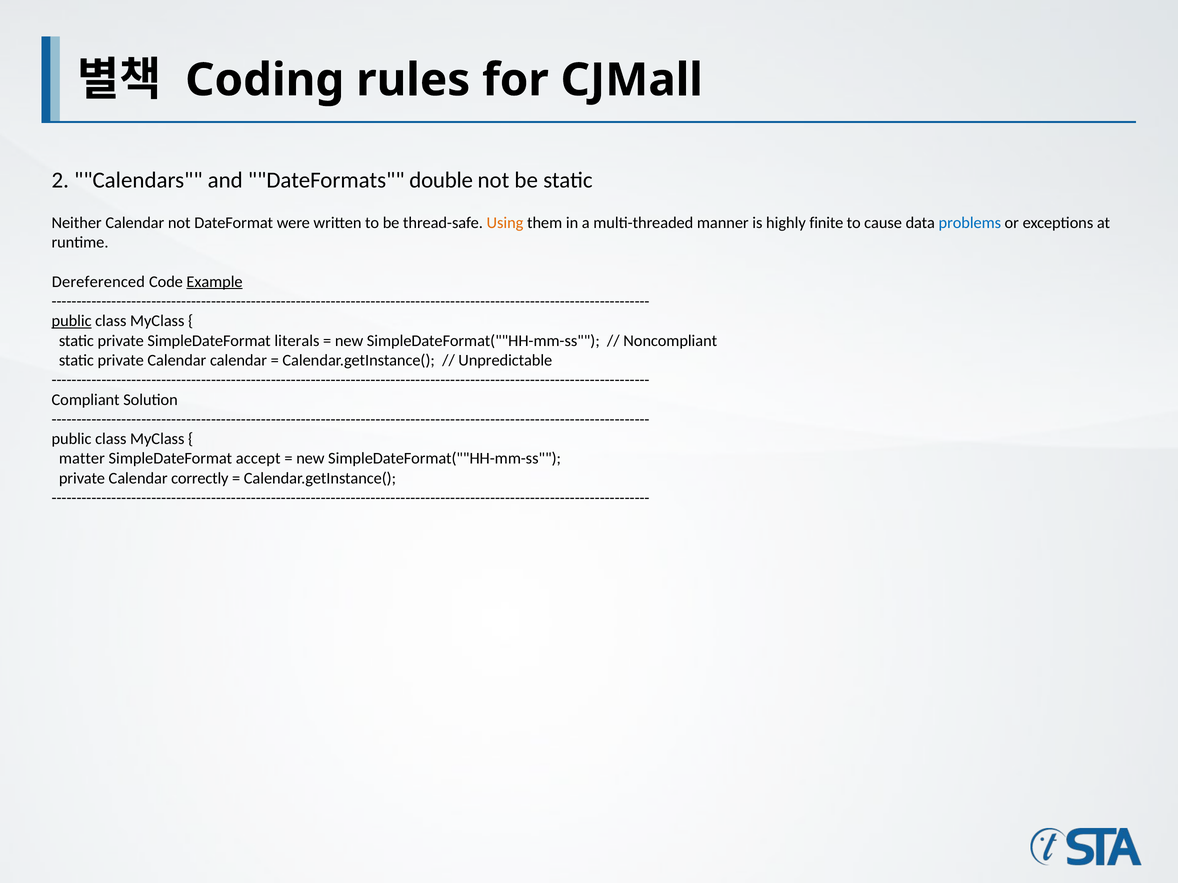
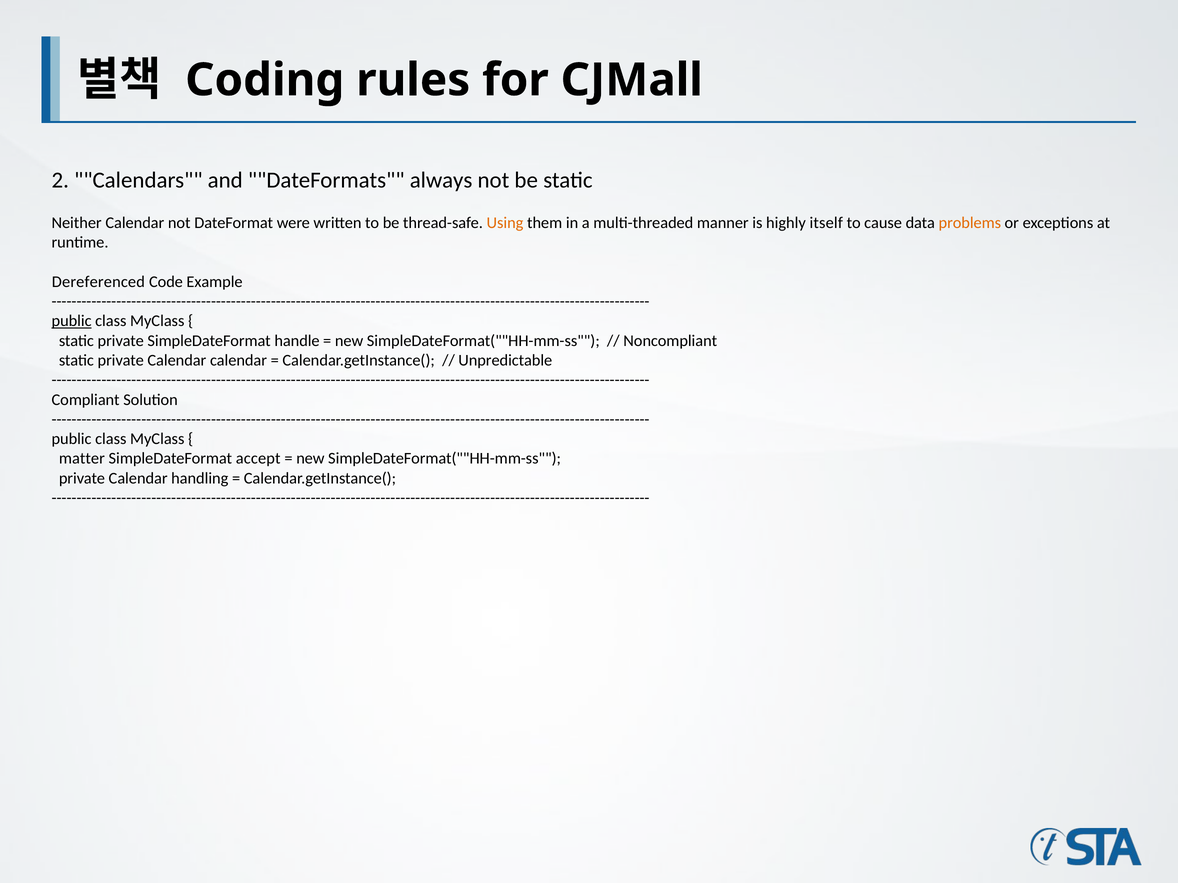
double: double -> always (441, 180)
finite: finite -> itself (826, 223)
problems colour: blue -> orange (970, 223)
Example underline: present -> none (215, 282)
literals: literals -> handle (297, 341)
correctly: correctly -> handling (200, 479)
